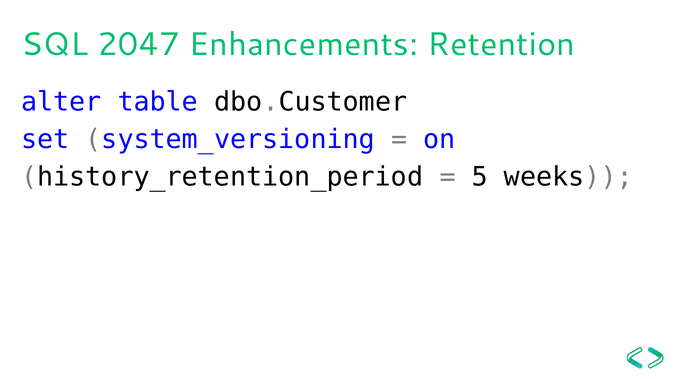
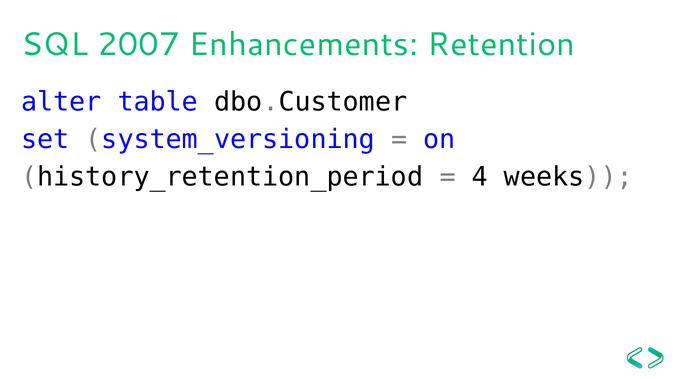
2047: 2047 -> 2007 (138, 44)
5: 5 -> 4 (480, 177)
